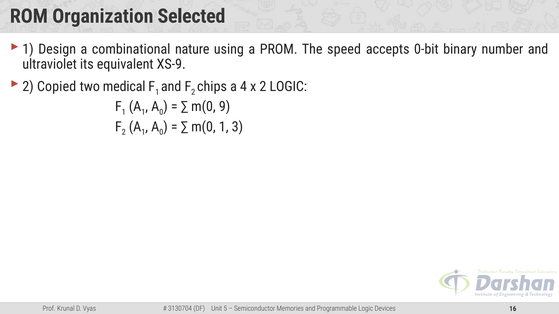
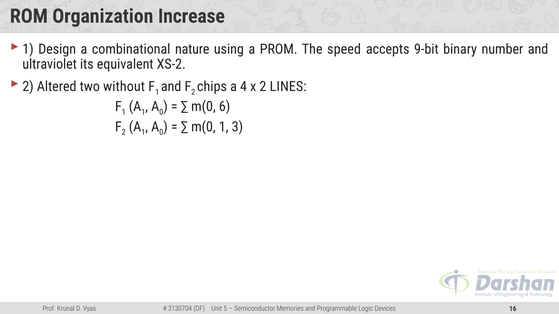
Selected: Selected -> Increase (191, 16)
0-bit: 0-bit -> 9-bit (426, 49)
XS-9: XS-9 -> XS-2 (171, 64)
Copied: Copied -> Altered (57, 87)
medical: medical -> without (124, 87)
2 LOGIC: LOGIC -> LINES (288, 87)
9: 9 -> 6 (225, 107)
